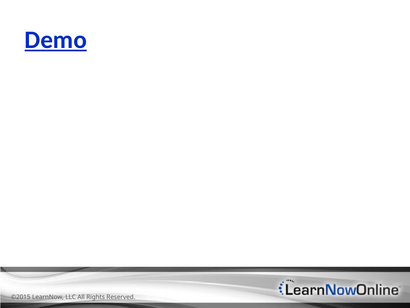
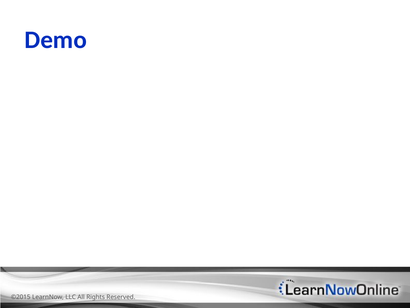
Demo underline: present -> none (56, 40)
